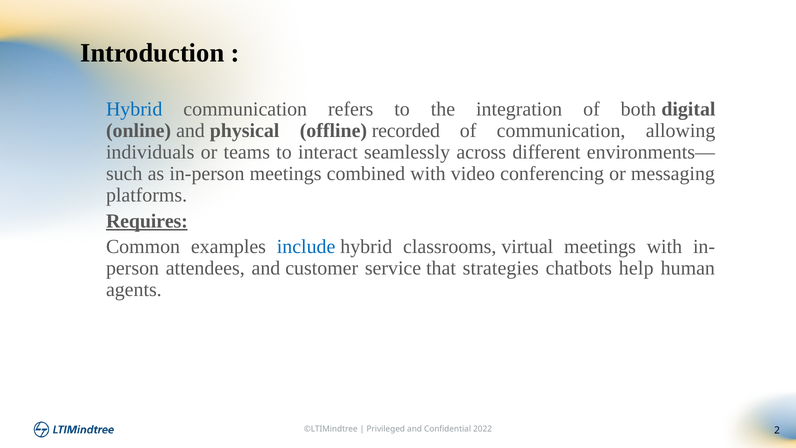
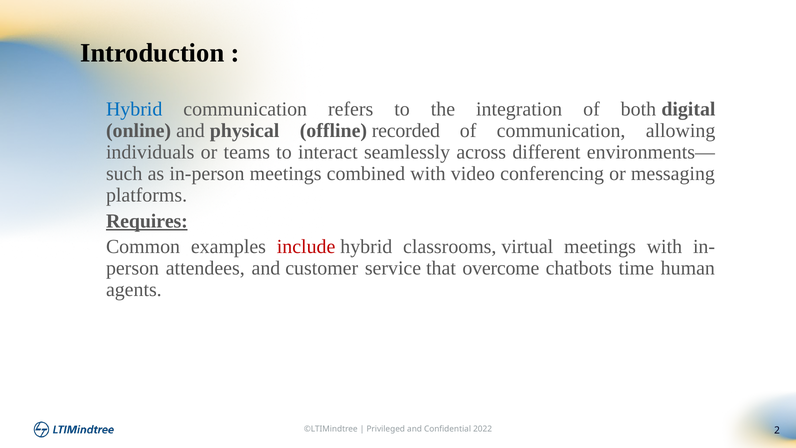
include colour: blue -> red (306, 246)
strategies: strategies -> overcome (501, 268)
help: help -> time (636, 268)
